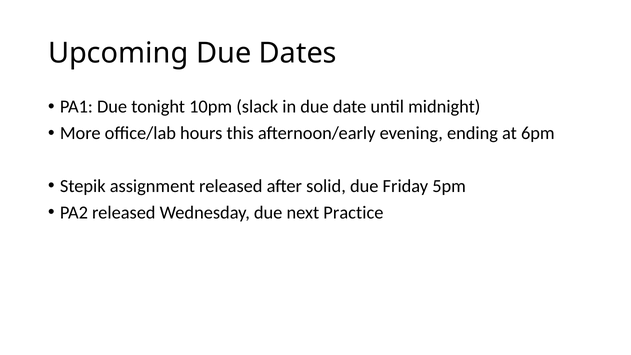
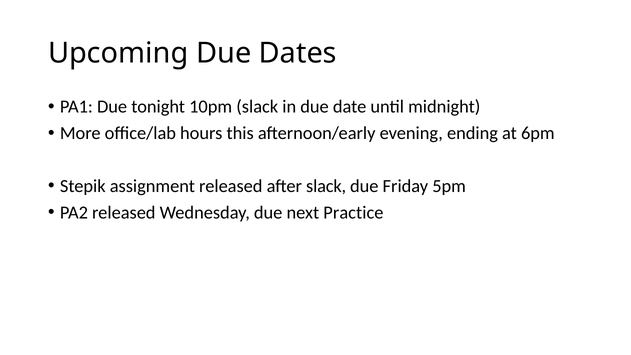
after solid: solid -> slack (326, 186)
